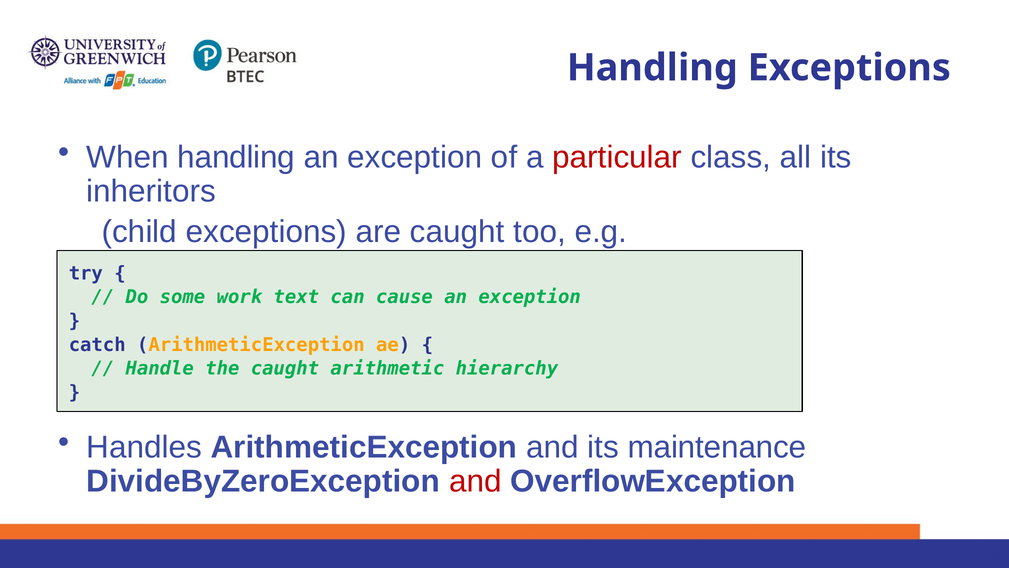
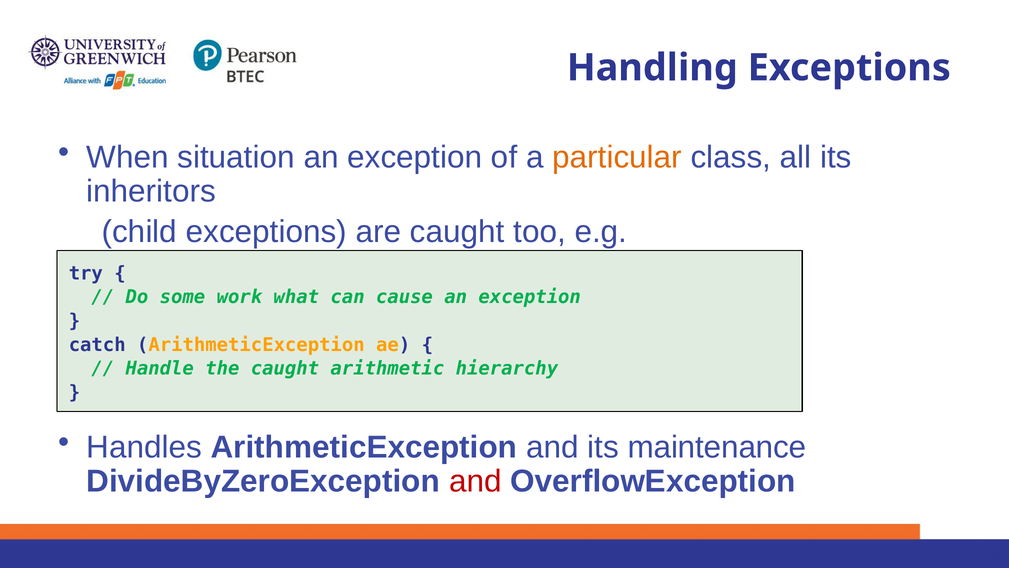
When handling: handling -> situation (236, 157)
particular colour: red -> orange (617, 157)
text: text -> what (296, 297)
